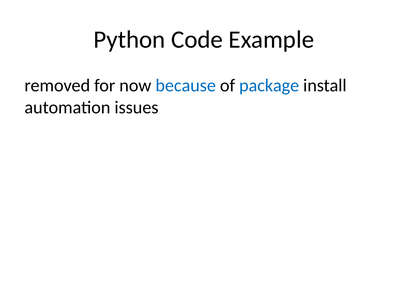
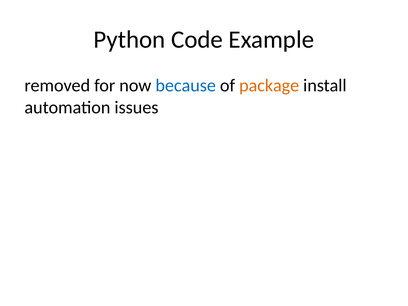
package colour: blue -> orange (269, 86)
